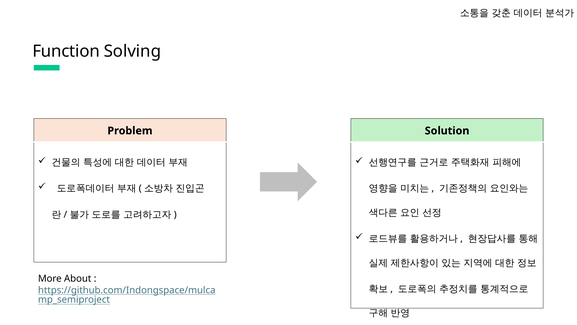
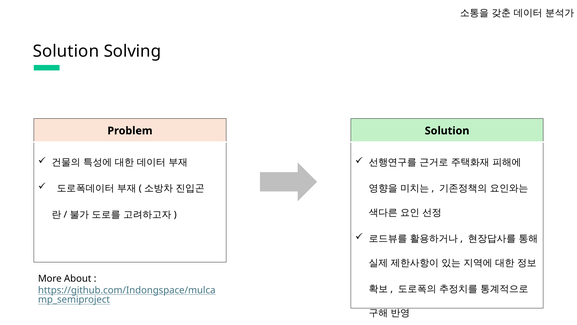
Function: Function -> Solution (66, 51)
